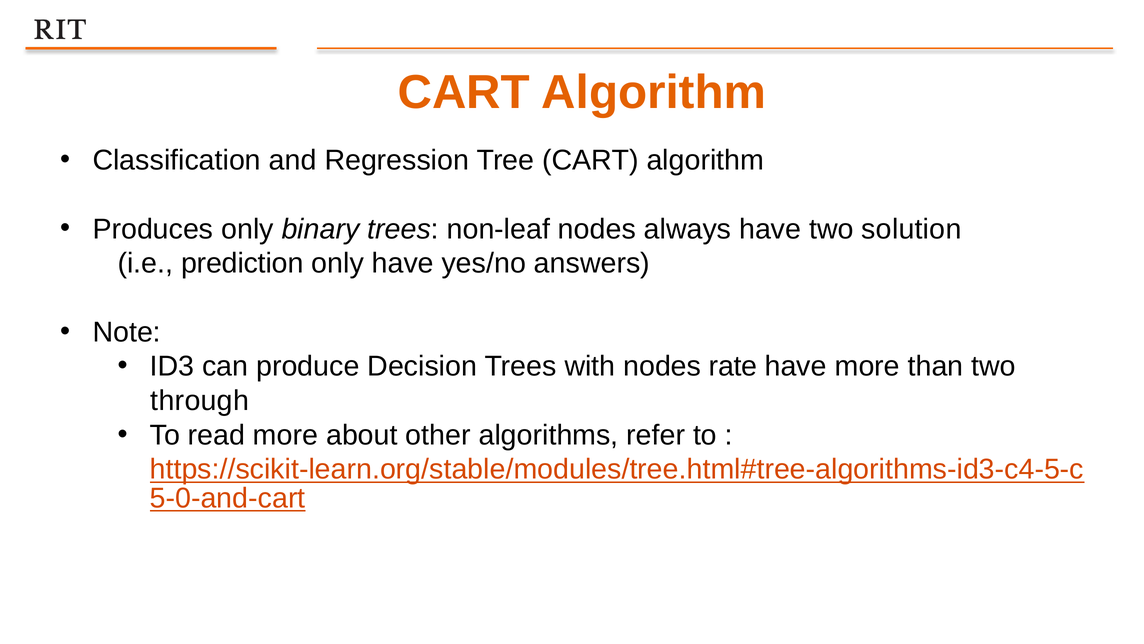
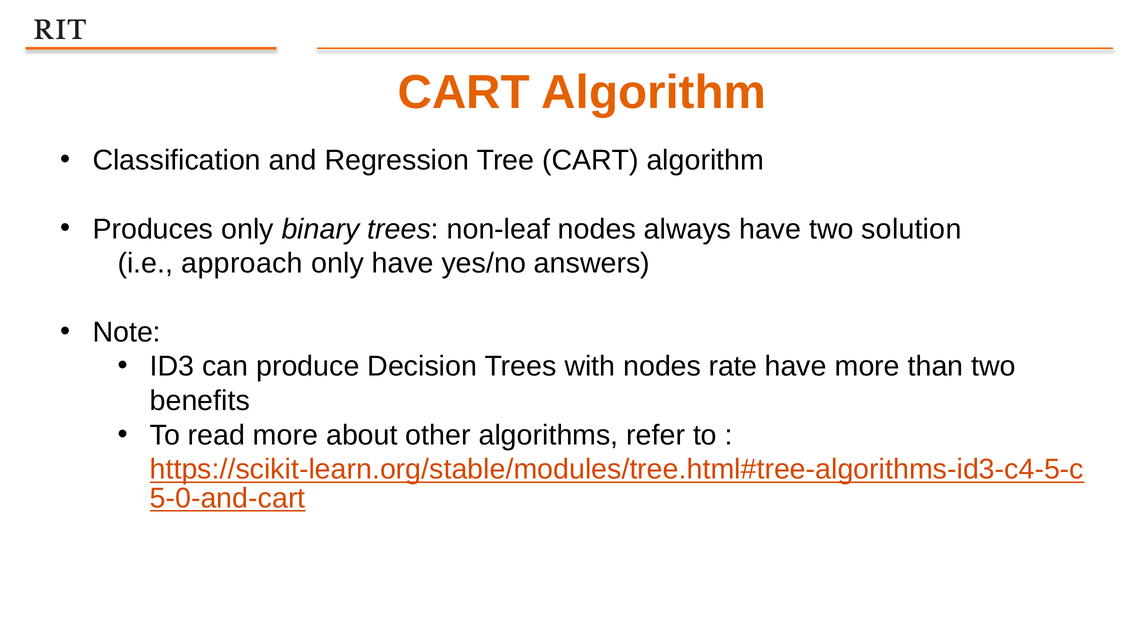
prediction: prediction -> approach (242, 263)
through: through -> benefits (200, 401)
